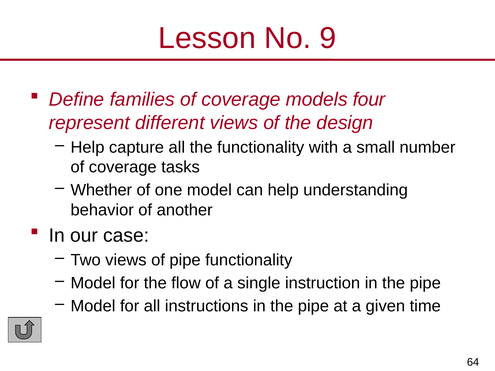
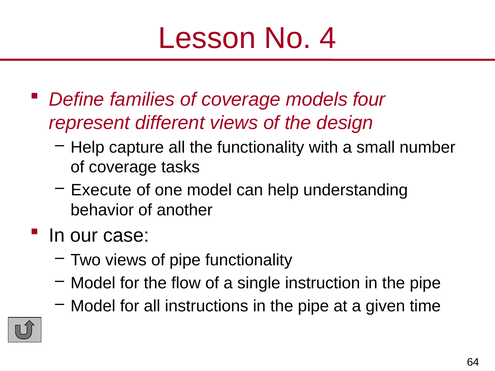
9: 9 -> 4 (328, 38)
Whether: Whether -> Execute (101, 190)
